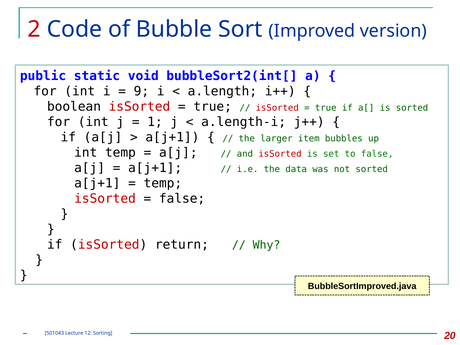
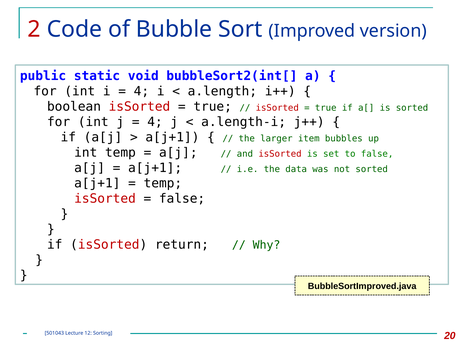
9: 9 -> 4 (141, 91)
1: 1 -> 4 (155, 122)
